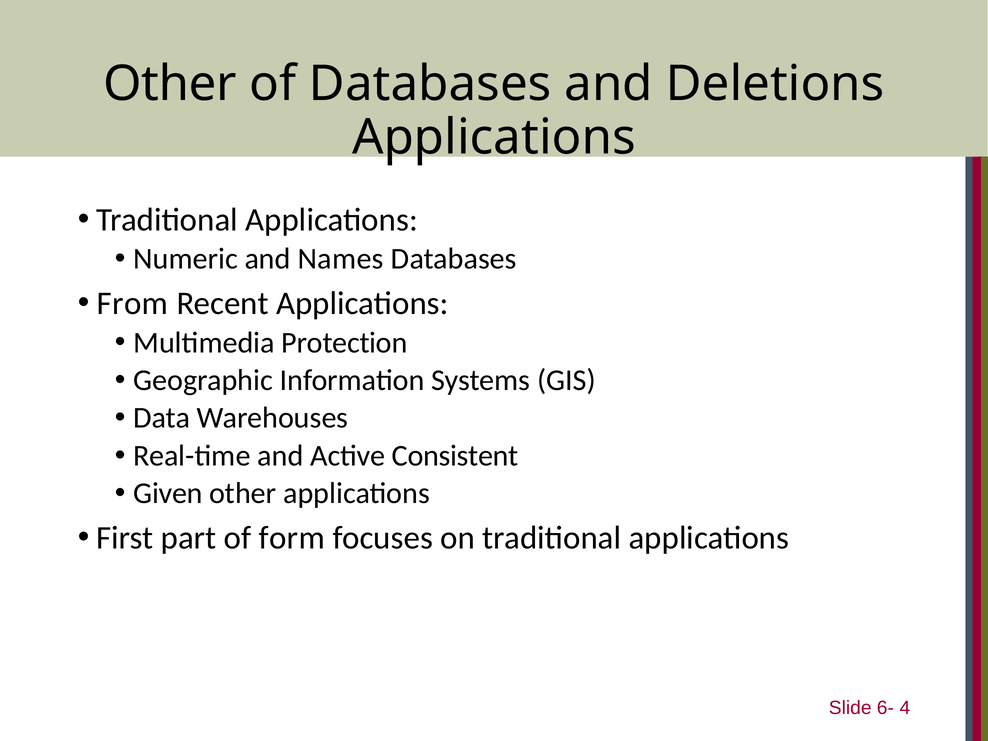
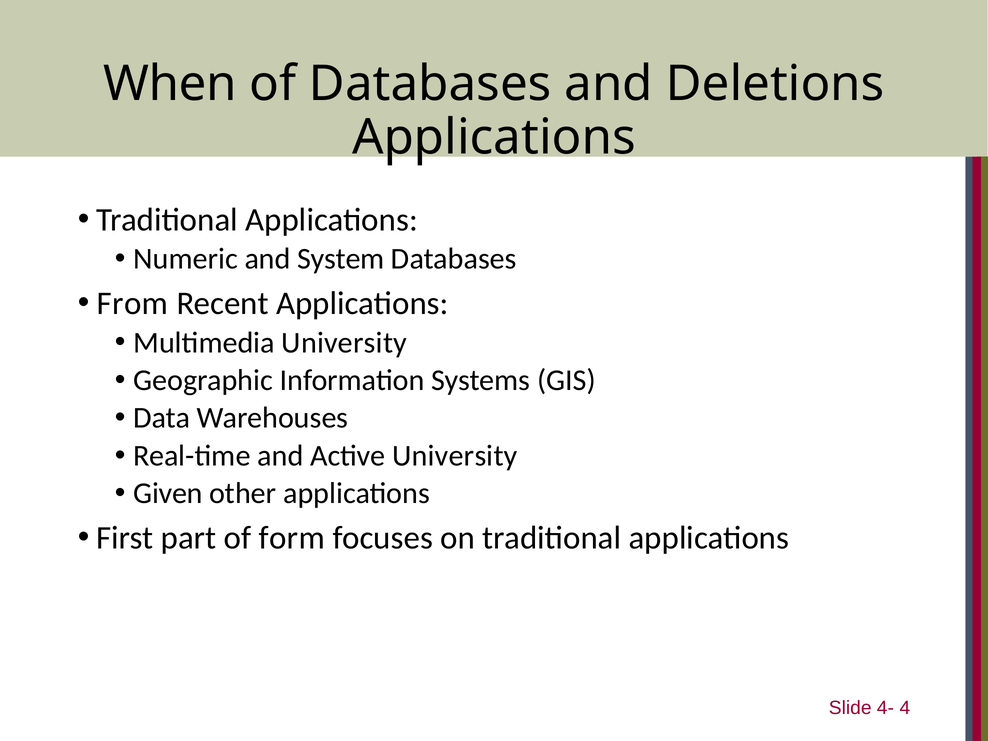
Other: Other -> When (170, 84)
Names: Names -> System (341, 259)
Multimedia Protection: Protection -> University (344, 343)
Active Consistent: Consistent -> University (455, 456)
6-: 6- -> 4- (885, 708)
